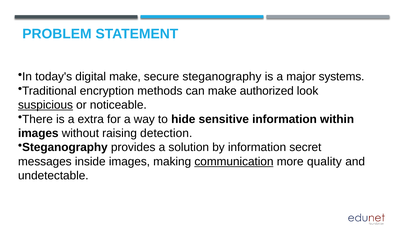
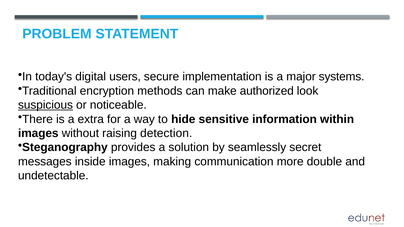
digital make: make -> users (125, 77)
secure steganography: steganography -> implementation (222, 77)
by information: information -> seamlessly (257, 148)
communication underline: present -> none (234, 162)
quality: quality -> double (324, 162)
